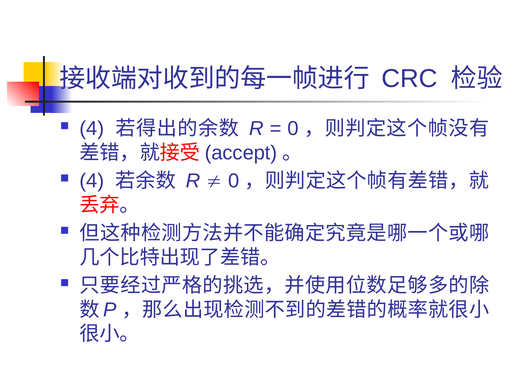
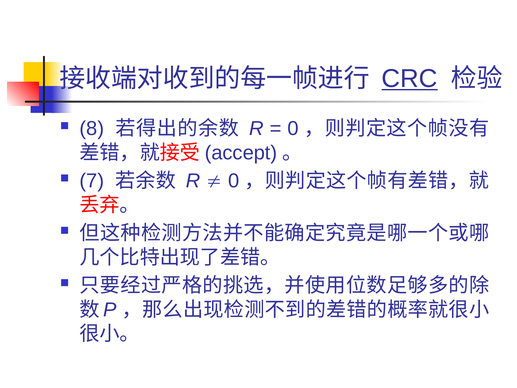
CRC underline: none -> present (410, 78)
4: 4 -> 8 (92, 129)
4: 4 -> 7 (92, 181)
